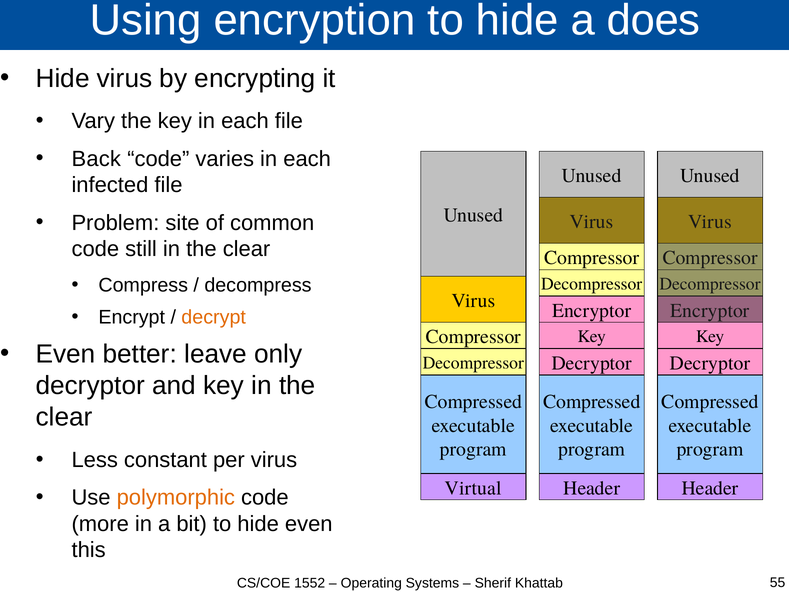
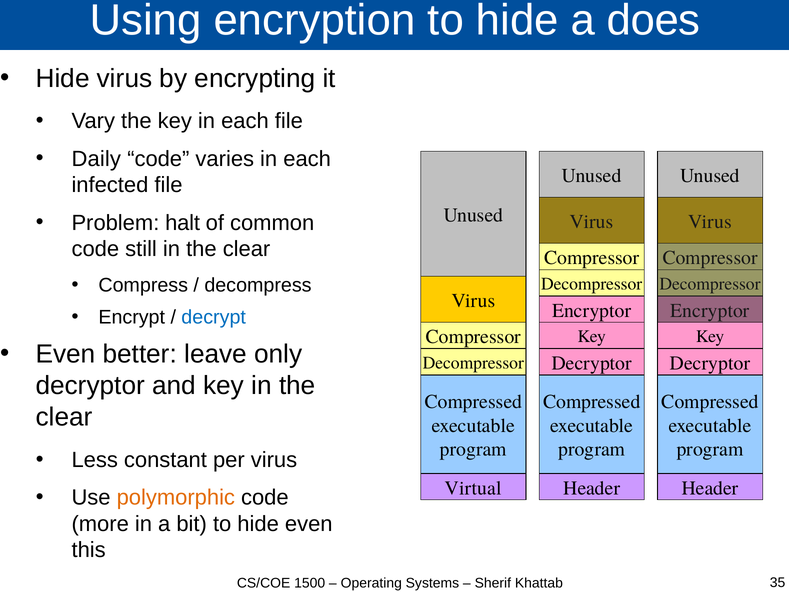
Back: Back -> Daily (96, 159)
site: site -> halt (183, 223)
decrypt colour: orange -> blue (214, 317)
1552: 1552 -> 1500 (310, 583)
55: 55 -> 35 (778, 582)
